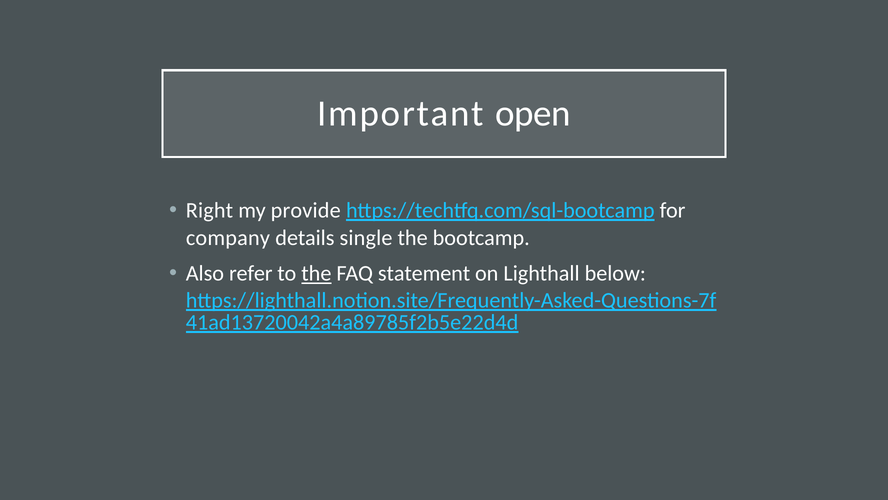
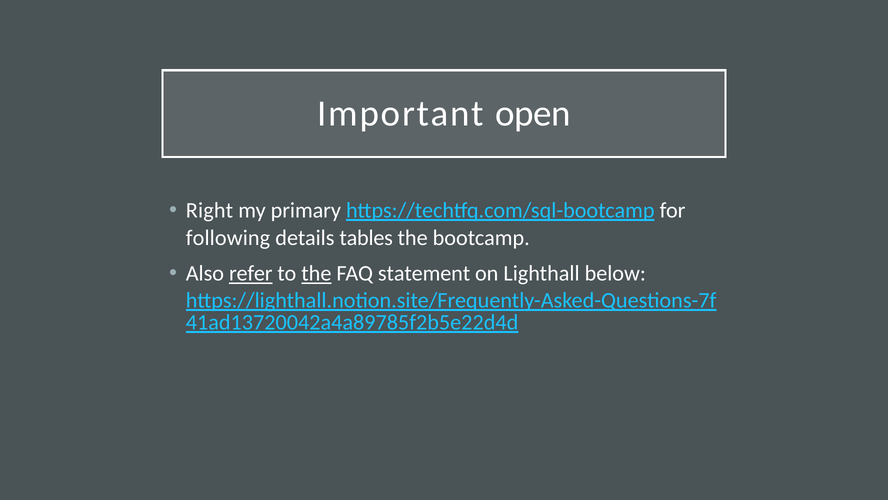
provide: provide -> primary (306, 210)
company: company -> following (228, 237)
single: single -> tables (366, 237)
refer underline: none -> present (251, 273)
